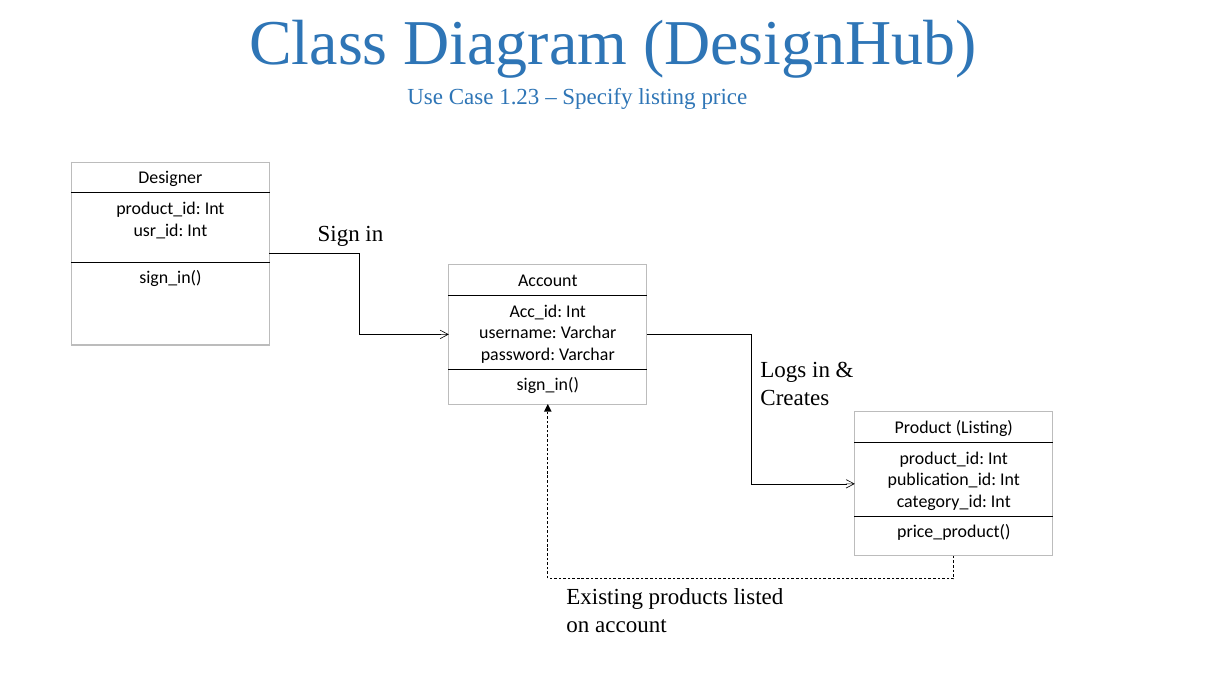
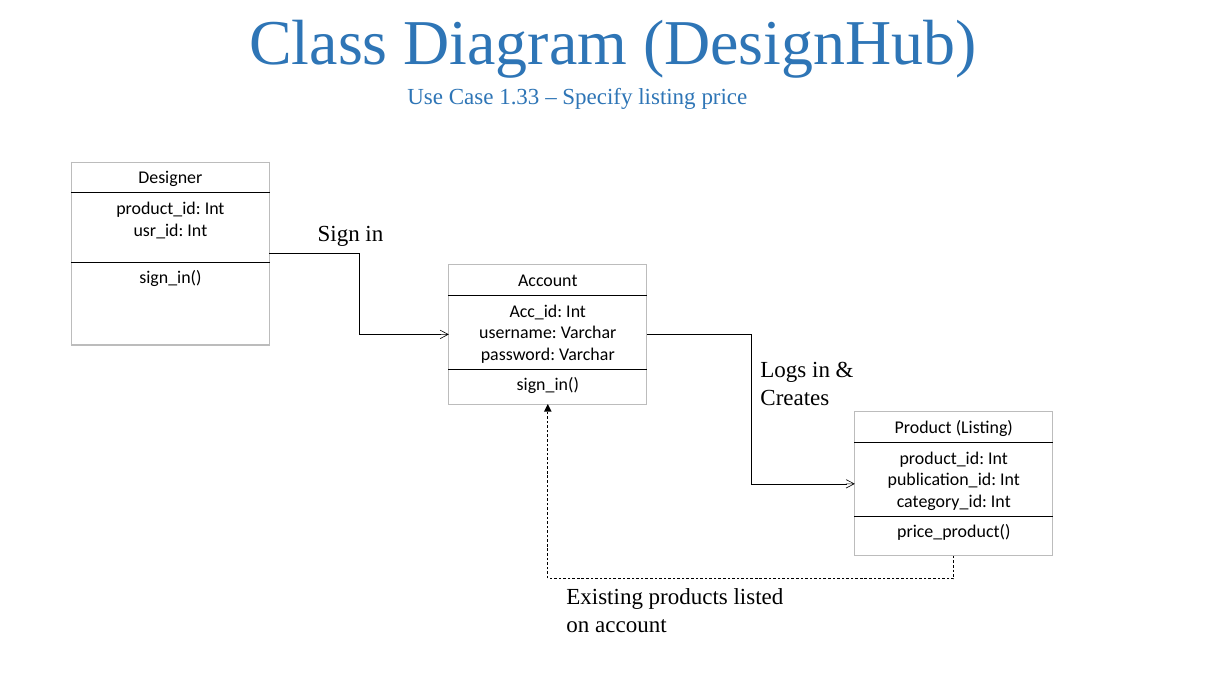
1.23: 1.23 -> 1.33 (519, 97)
